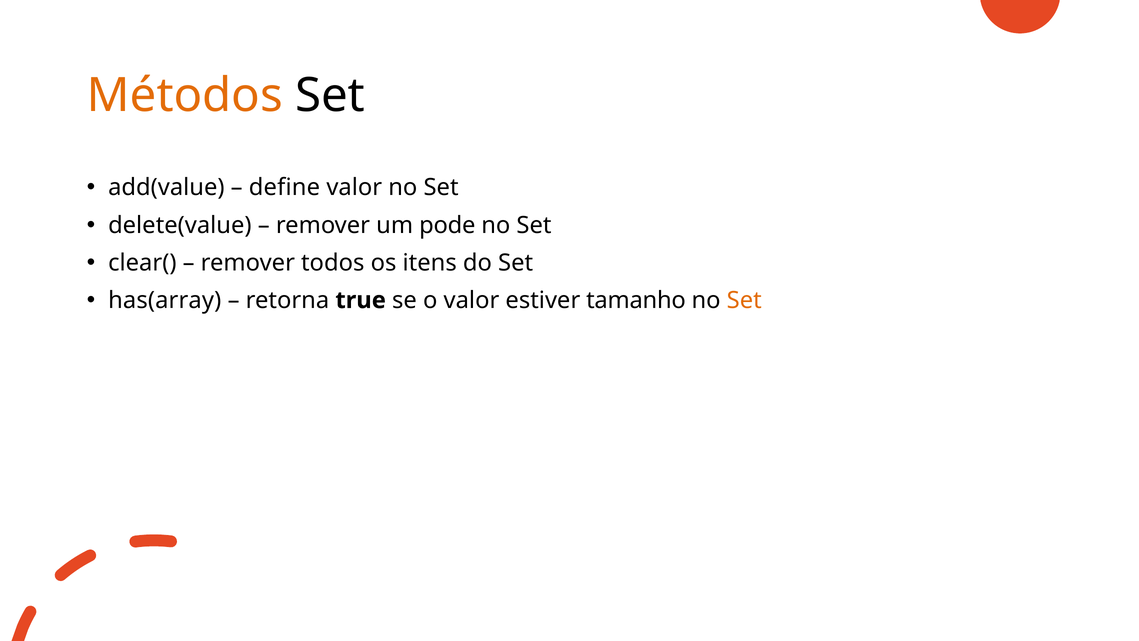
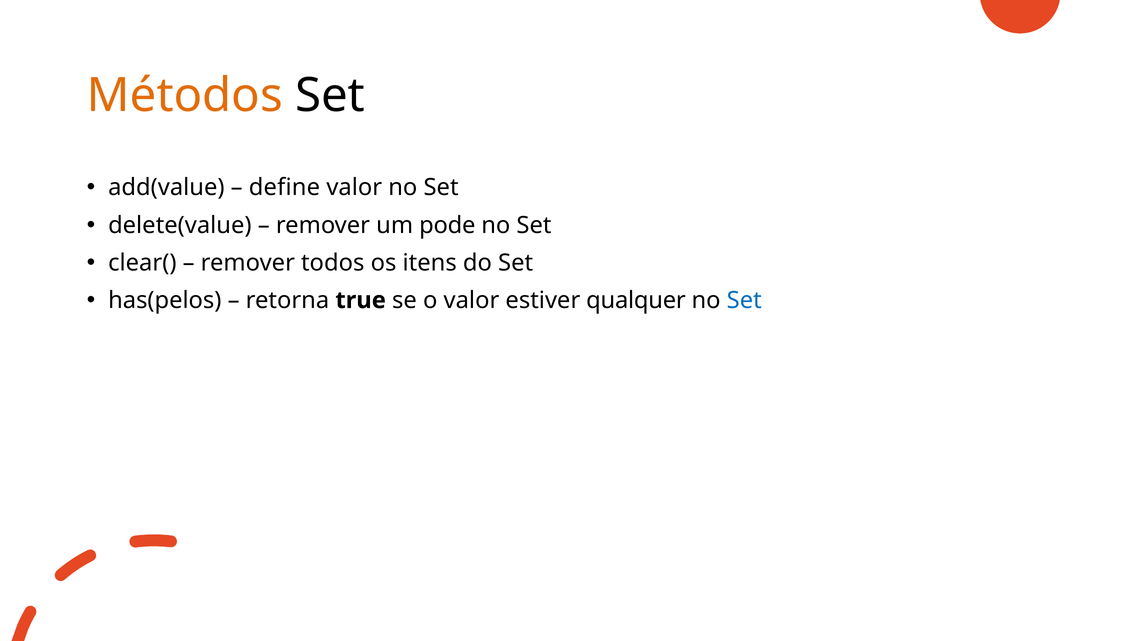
has(array: has(array -> has(pelos (165, 300)
tamanho: tamanho -> qualquer (636, 300)
Set colour: orange -> blue (744, 300)
